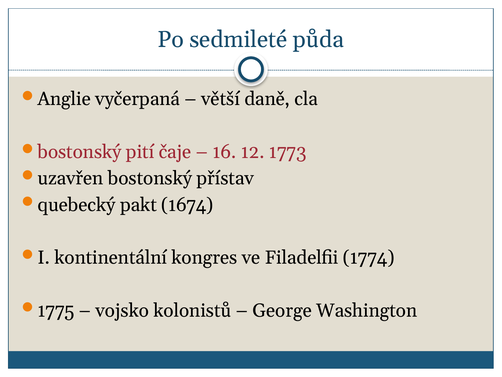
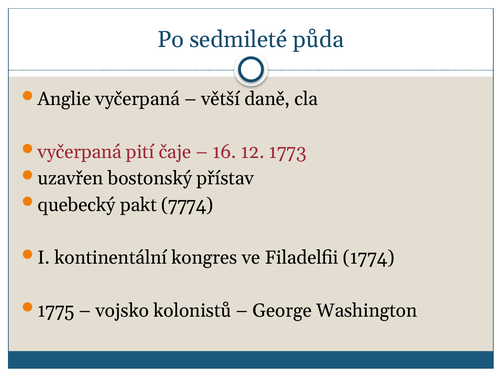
bostonský: bostonský -> vyčerpaná (80, 152)
1674: 1674 -> 7774 (187, 205)
